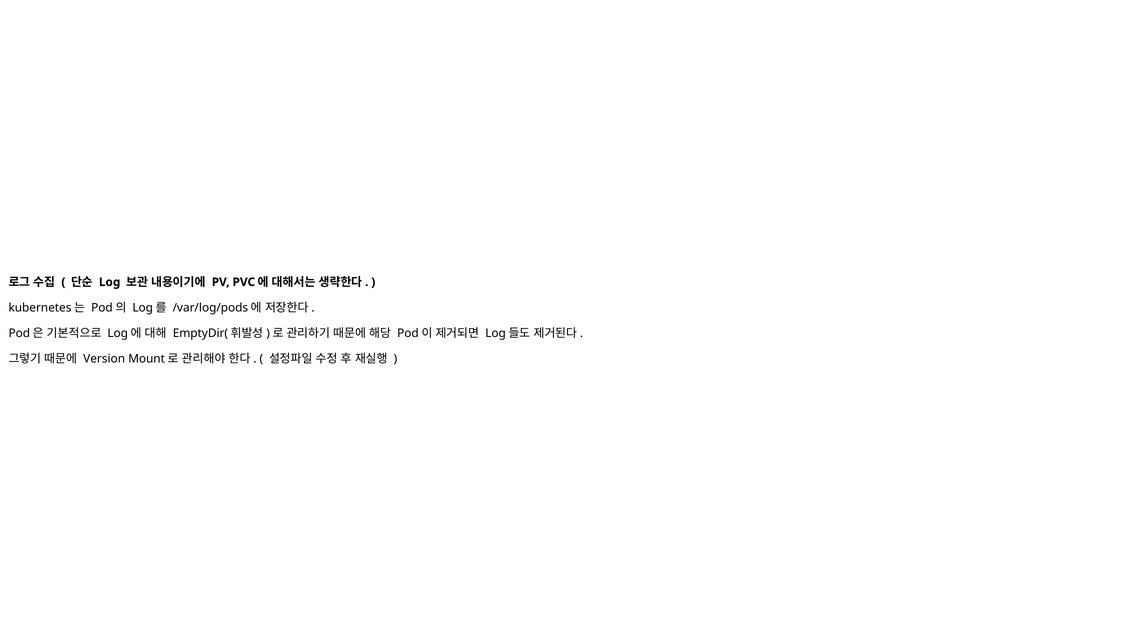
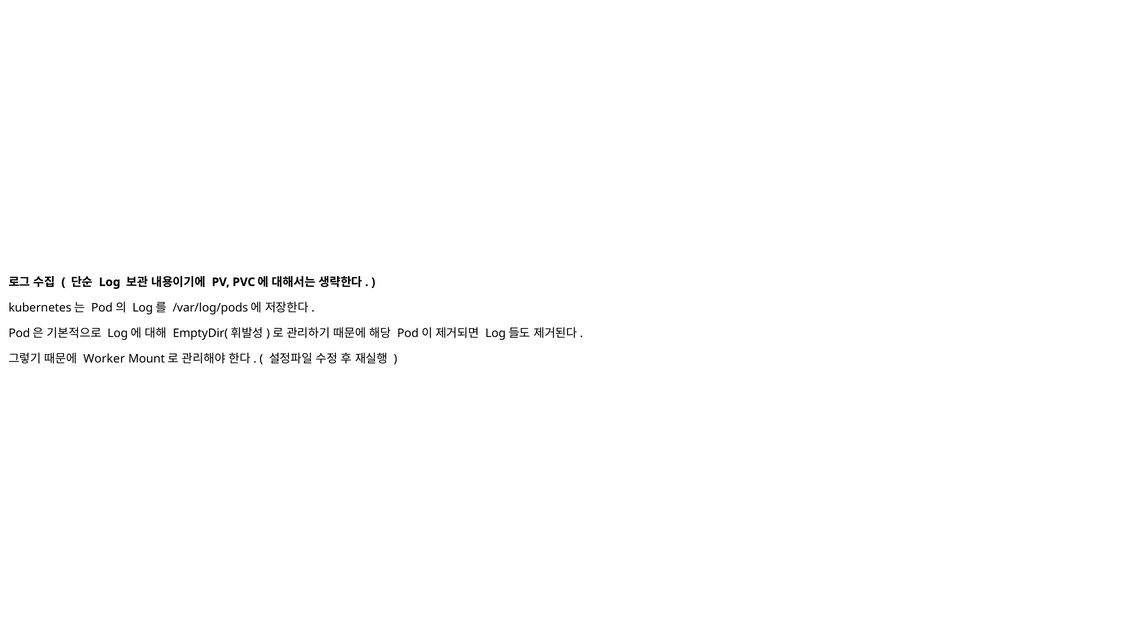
Version: Version -> Worker (104, 358)
